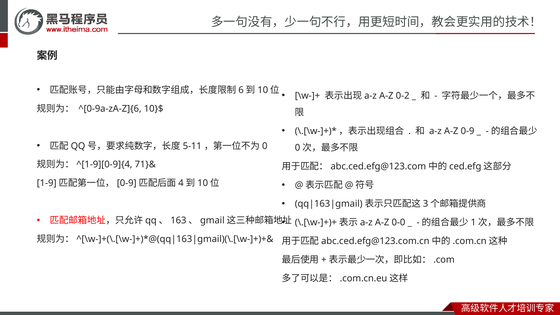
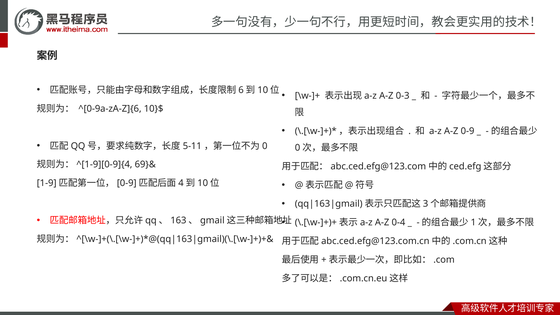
0-2: 0-2 -> 0-3 (403, 96)
71}&: 71}& -> 69}& (145, 165)
0-0: 0-0 -> 0-4 (398, 222)
